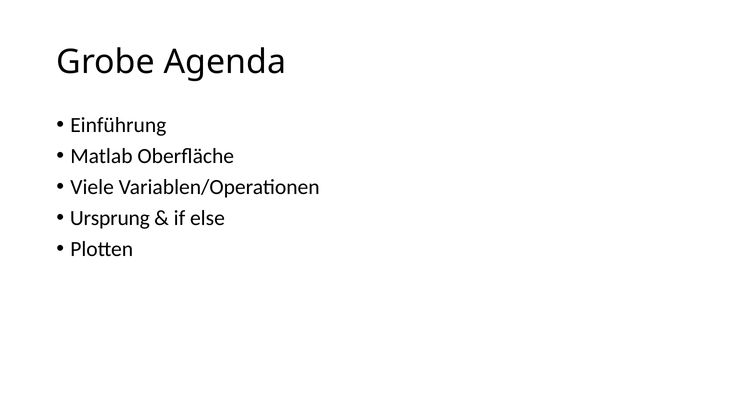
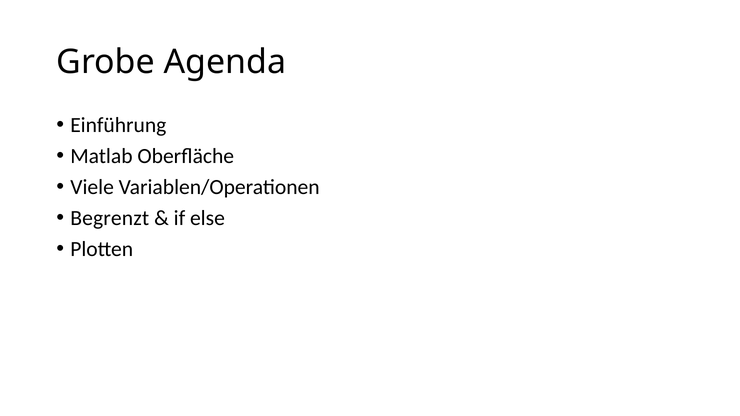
Ursprung: Ursprung -> Begrenzt (110, 218)
